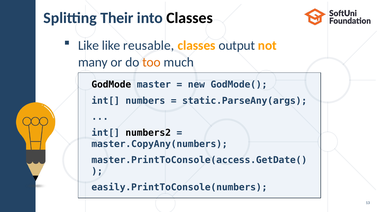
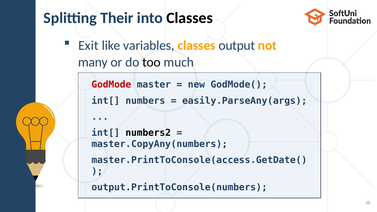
Like: Like -> Exit (88, 46)
reusable: reusable -> variables (149, 46)
too colour: orange -> black (152, 62)
GodMode colour: black -> red (111, 85)
static.ParseAny(args: static.ParseAny(args -> easily.ParseAny(args (245, 101)
easily.PrintToConsole(numbers: easily.PrintToConsole(numbers -> output.PrintToConsole(numbers (179, 187)
